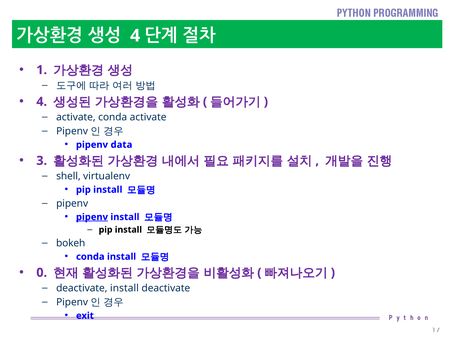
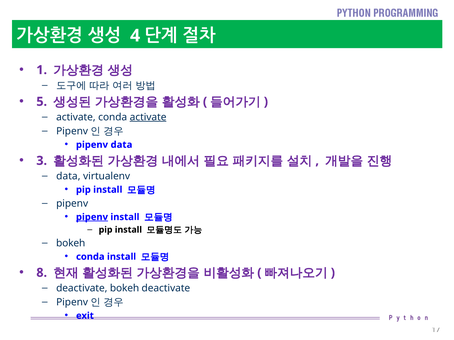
4: 4 -> 5 (42, 102)
activate underline: none -> present (148, 117)
shell: shell -> data (68, 176)
0: 0 -> 8 (42, 273)
deactivate install: install -> bokeh (125, 288)
